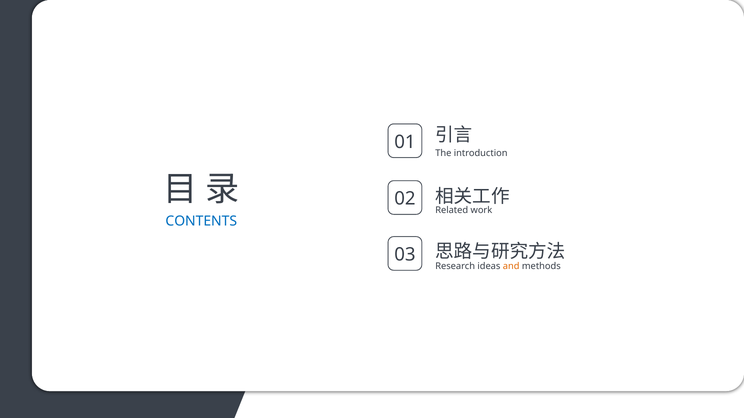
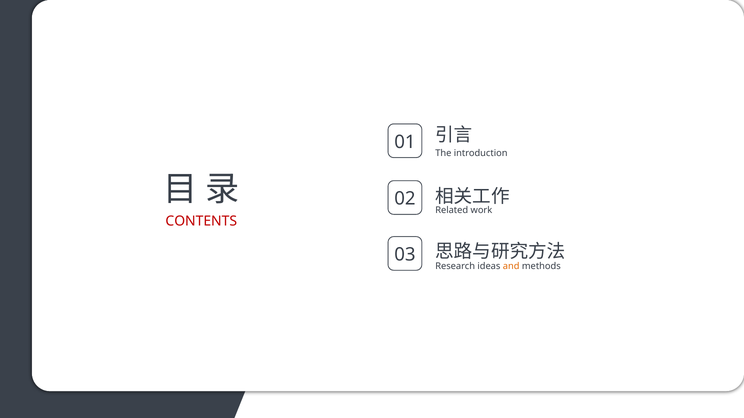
CONTENTS colour: blue -> red (201, 221)
